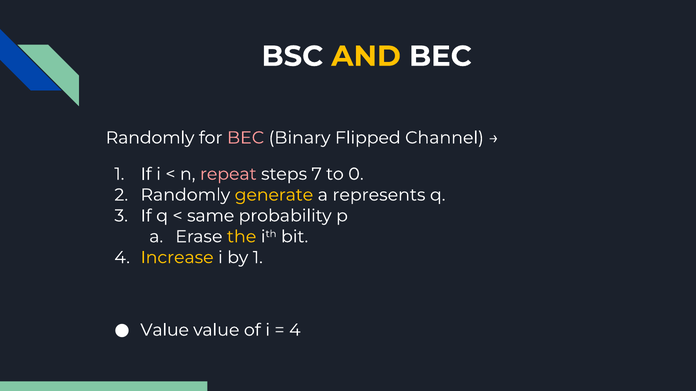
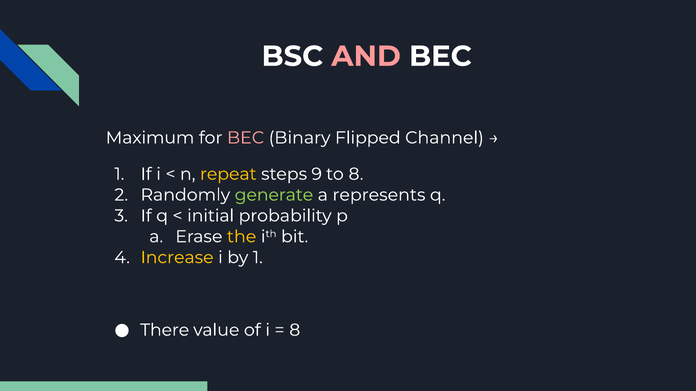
AND colour: yellow -> pink (366, 56)
Randomly: Randomly -> Maximum (150, 138)
repeat colour: pink -> yellow (228, 174)
7: 7 -> 9 (317, 174)
to 0: 0 -> 8 (356, 174)
generate colour: yellow -> light green (274, 195)
same: same -> initial (211, 216)
Value: Value -> There (165, 330)
4: 4 -> 8 (295, 330)
